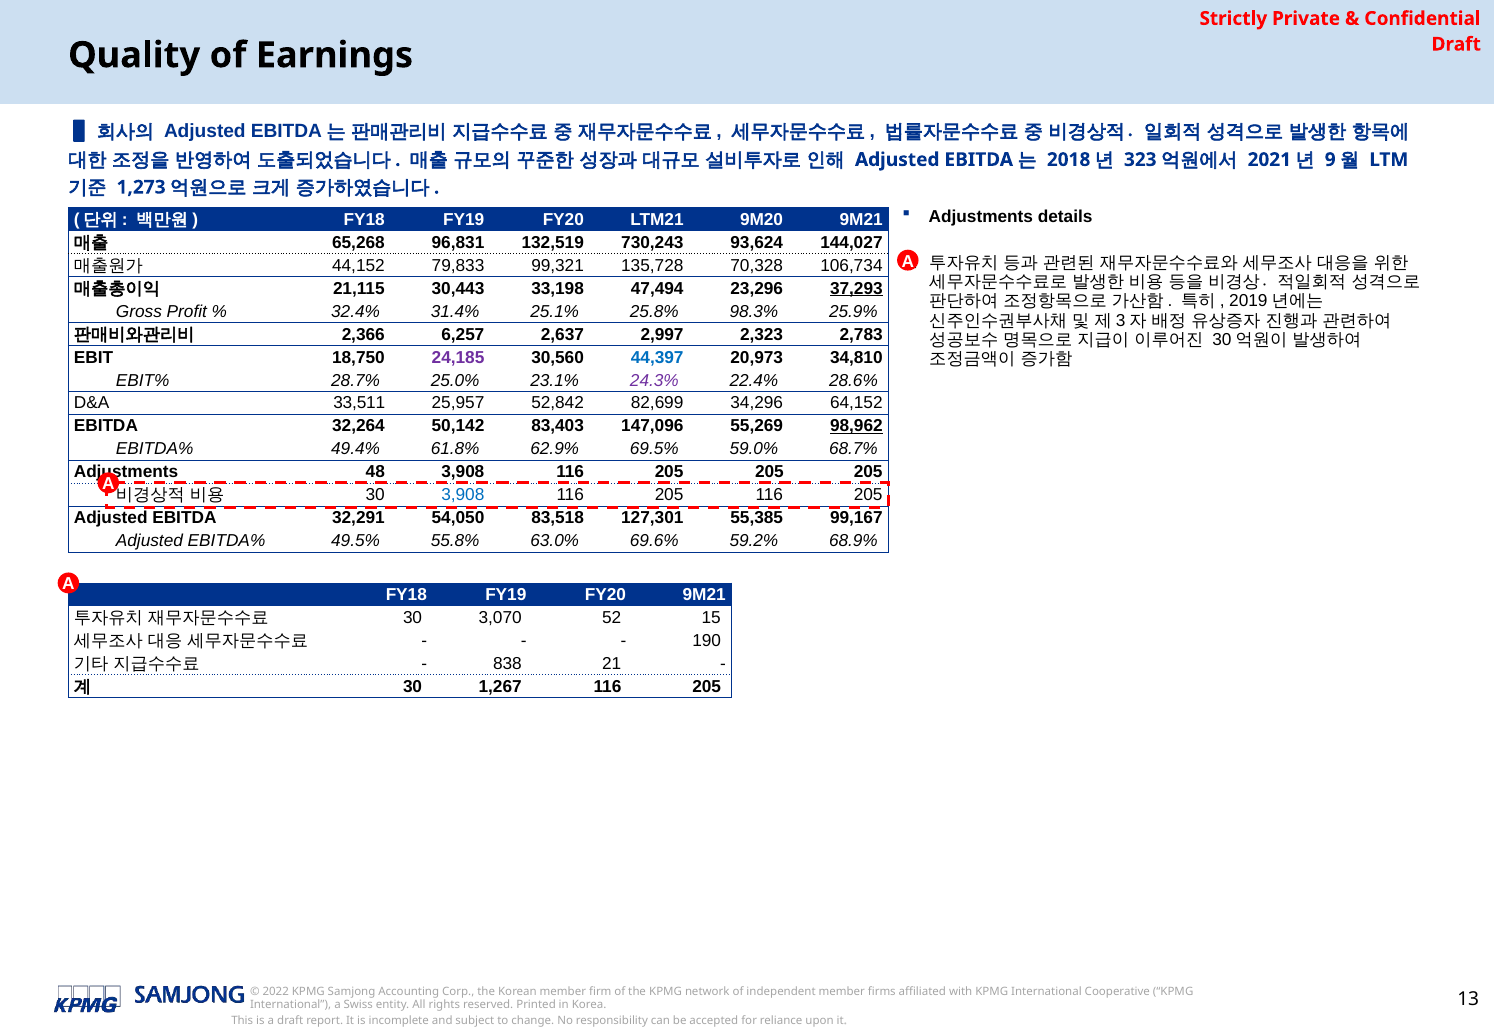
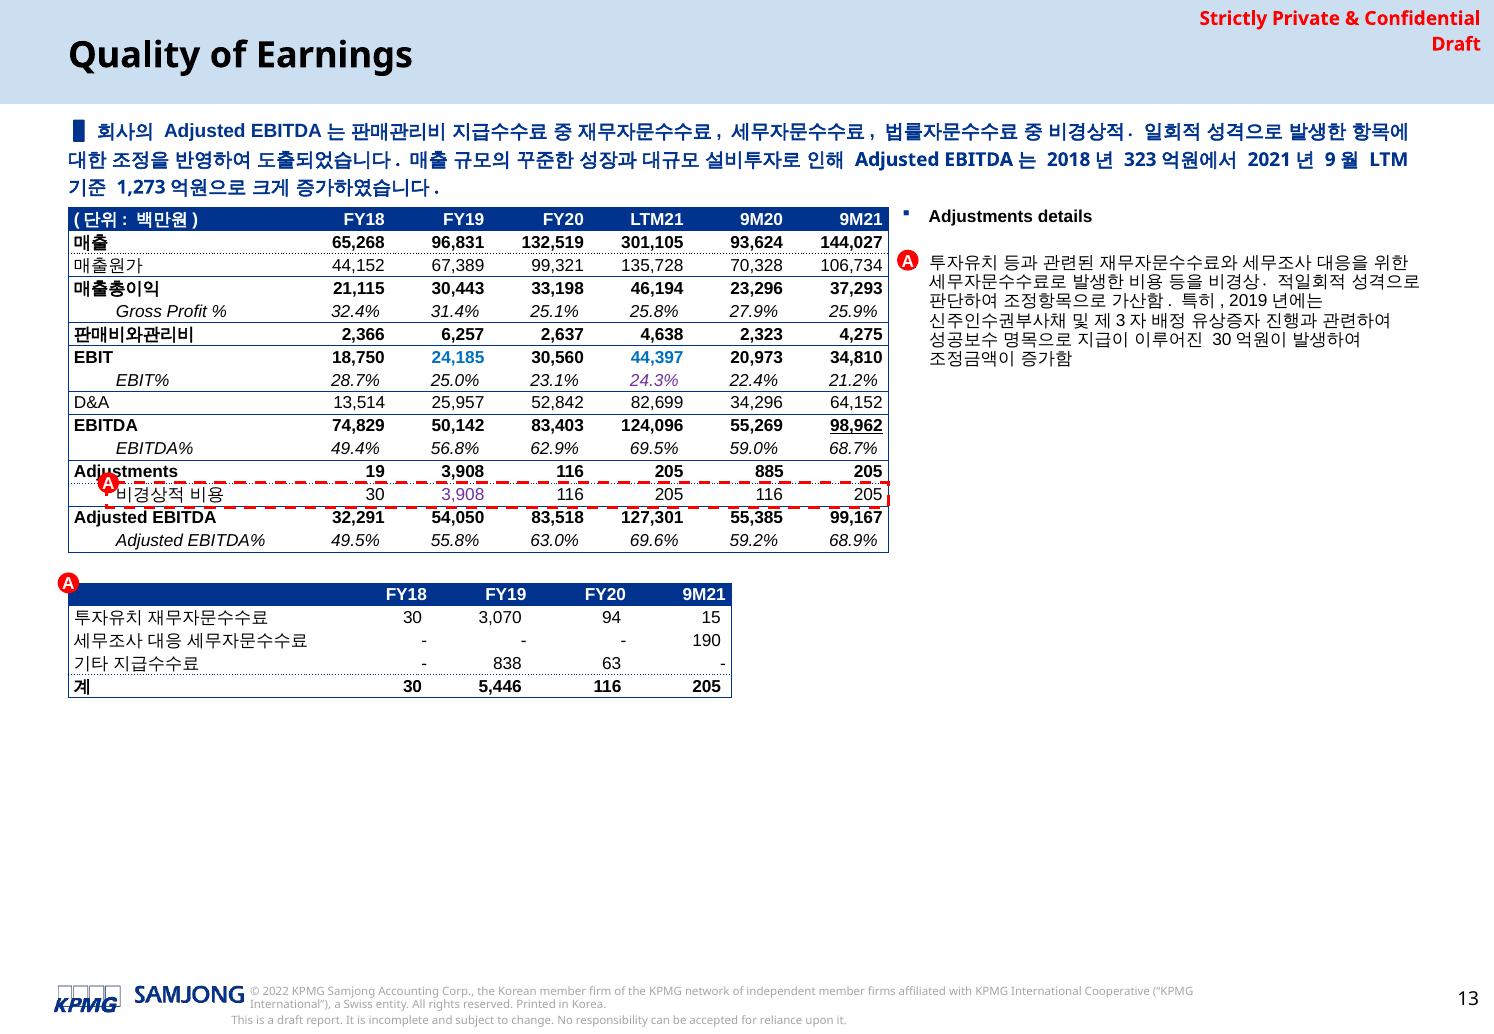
730,243: 730,243 -> 301,105 (652, 243)
79,833: 79,833 -> 67,389 (458, 266)
47,494: 47,494 -> 46,194 (657, 289)
37,293 underline: present -> none (856, 289)
98.3%: 98.3% -> 27.9% (754, 312)
2,997: 2,997 -> 4,638 (662, 335)
2,783: 2,783 -> 4,275 (861, 335)
24,185 colour: purple -> blue (458, 357)
28.6%: 28.6% -> 21.2% (853, 380)
33,511: 33,511 -> 13,514 (359, 403)
32,264: 32,264 -> 74,829 (358, 426)
147,096: 147,096 -> 124,096 (652, 426)
61.8%: 61.8% -> 56.8% (455, 449)
48: 48 -> 19 (375, 472)
116 205 205: 205 -> 885 (769, 472)
3,908 colour: blue -> purple (463, 495)
52: 52 -> 94 (612, 618)
21: 21 -> 63 (612, 664)
1,267: 1,267 -> 5,446 (500, 687)
